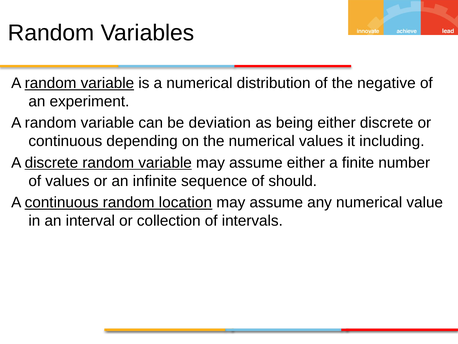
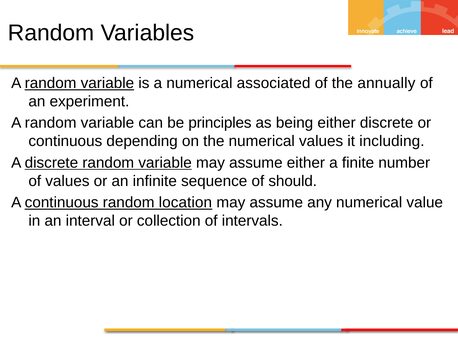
distribution: distribution -> associated (274, 83)
negative: negative -> annually (386, 83)
deviation: deviation -> principles (220, 123)
